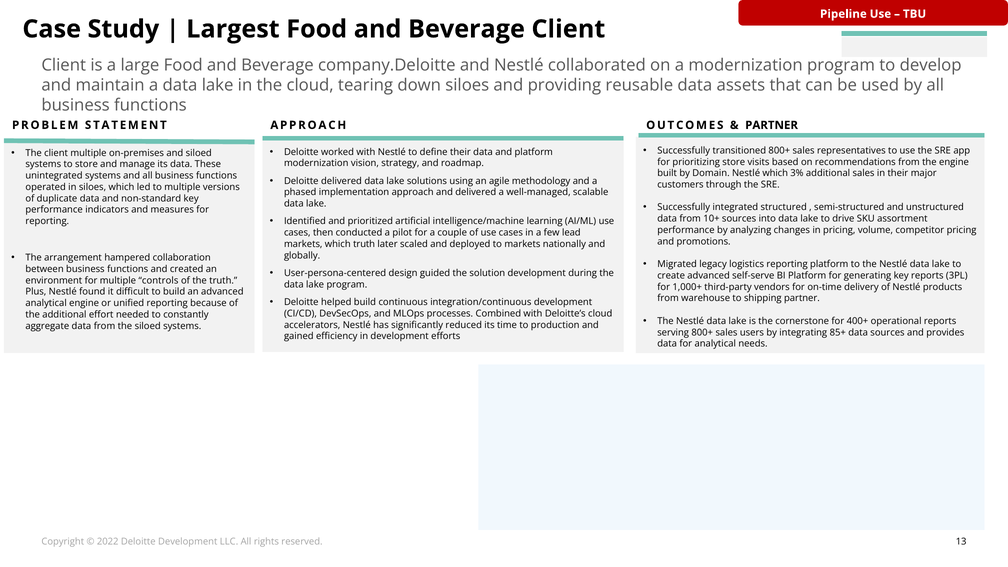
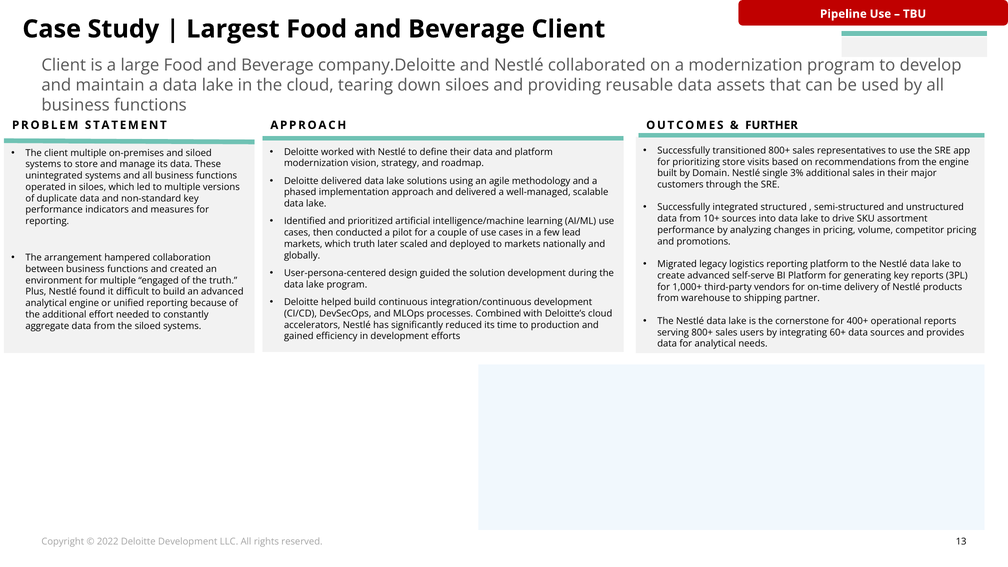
PARTNER: PARTNER -> FURTHER (772, 125)
Nestlé which: which -> single (775, 173)
controls: controls -> engaged (159, 280)
85+: 85+ -> 60+ (838, 332)
